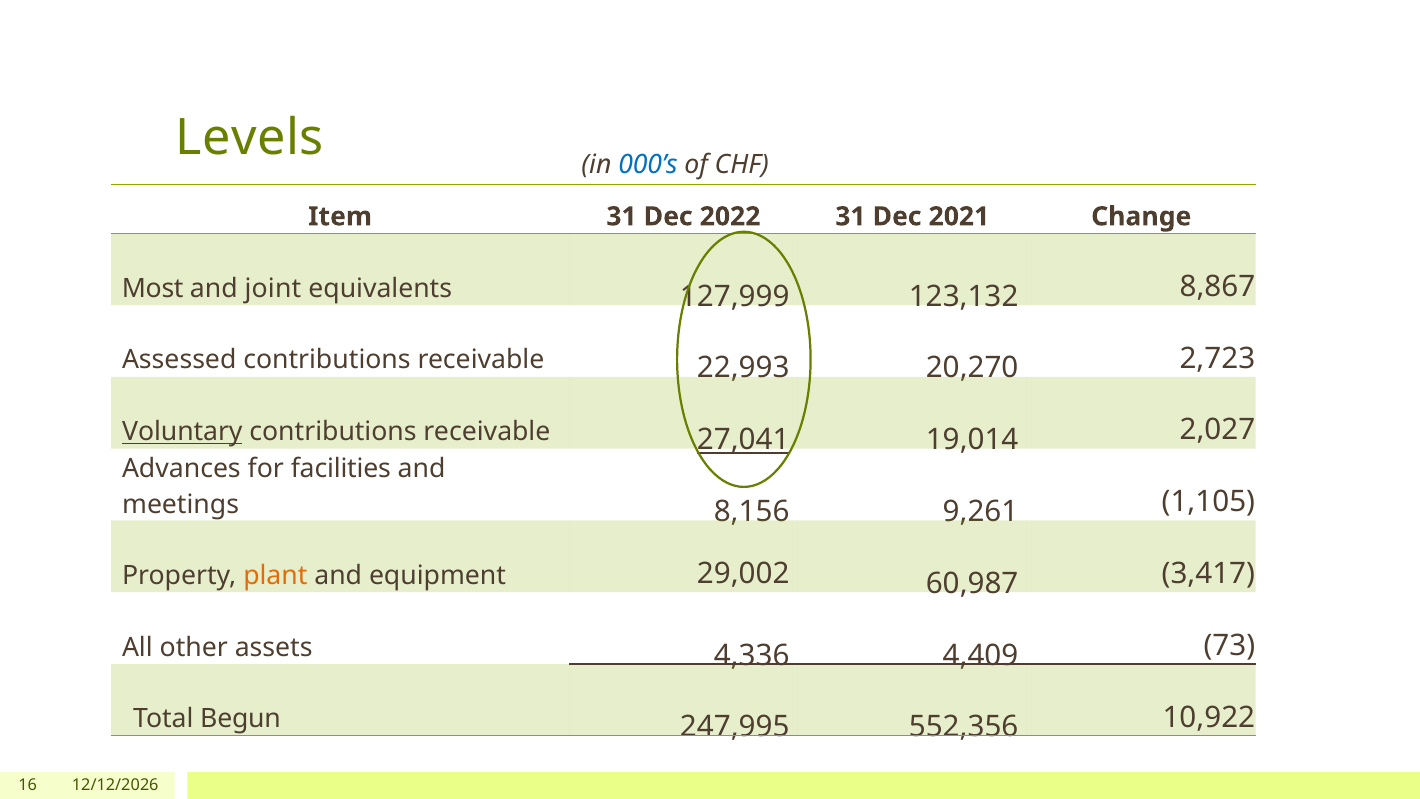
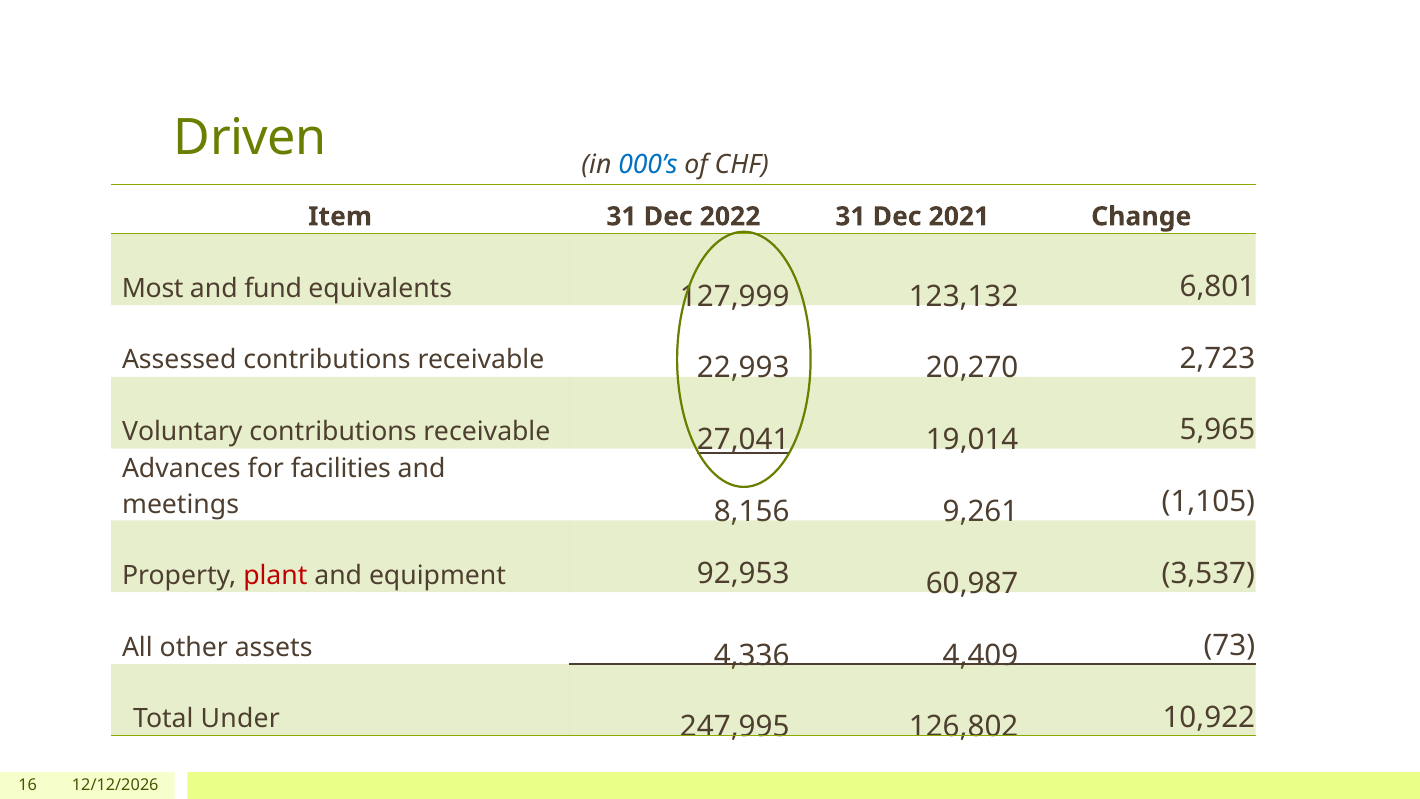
Levels: Levels -> Driven (250, 138)
joint: joint -> fund (273, 288)
8,867: 8,867 -> 6,801 (1217, 286)
Voluntary underline: present -> none (182, 432)
2,027: 2,027 -> 5,965 (1217, 430)
plant colour: orange -> red (275, 575)
29,002: 29,002 -> 92,953 (743, 574)
3,417: 3,417 -> 3,537 (1208, 574)
Begun: Begun -> Under (240, 719)
552,356: 552,356 -> 126,802 (964, 727)
